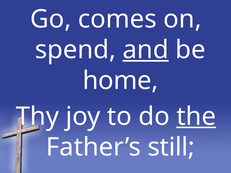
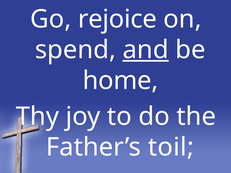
comes: comes -> rejoice (117, 19)
the underline: present -> none (196, 117)
still: still -> toil (171, 147)
